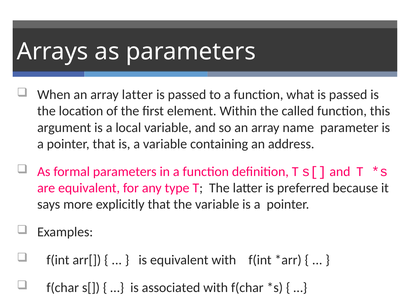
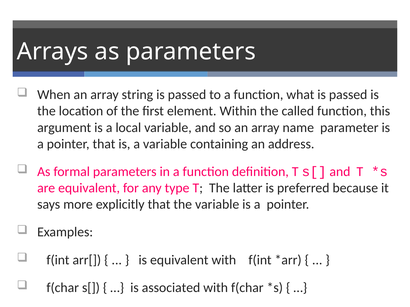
array latter: latter -> string (137, 95)
